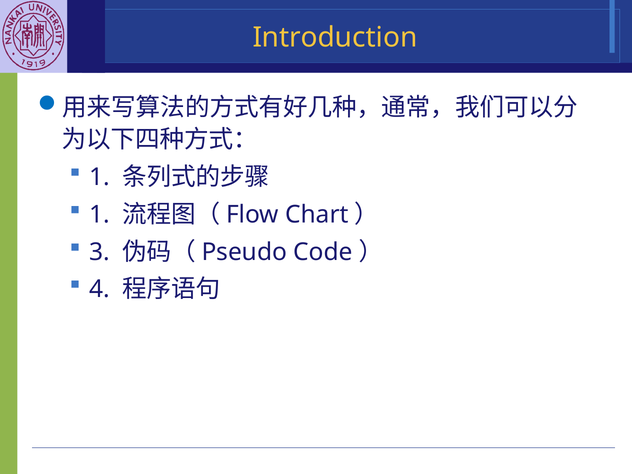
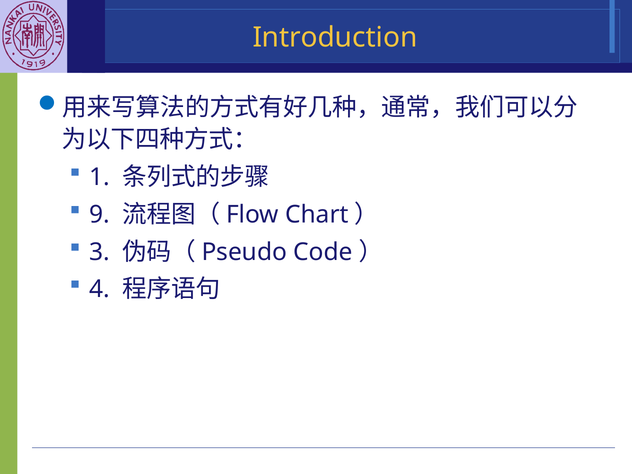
1: 1 -> 9 (99, 215)
